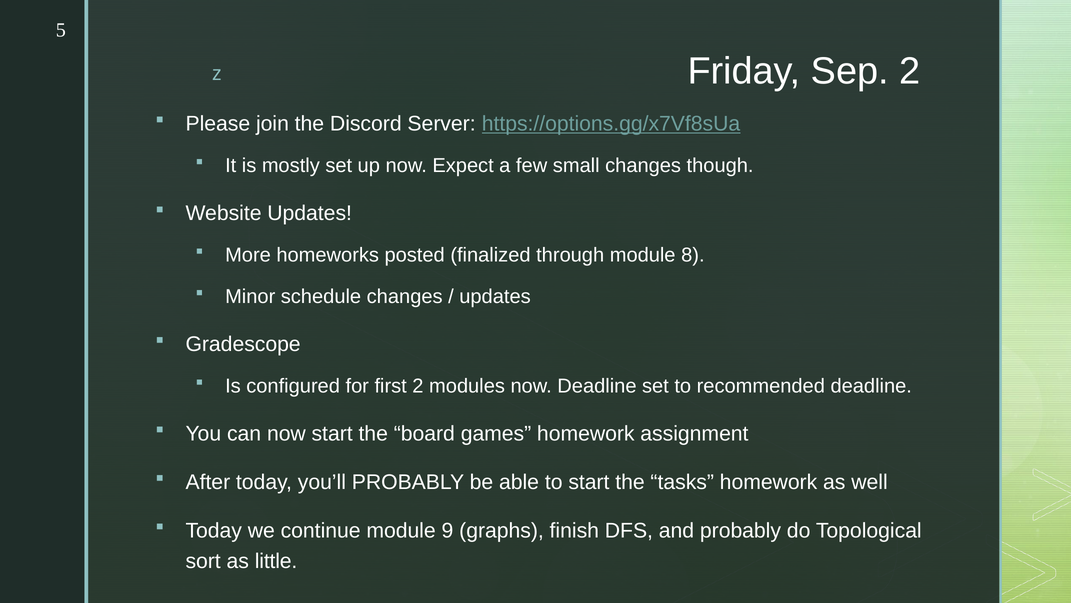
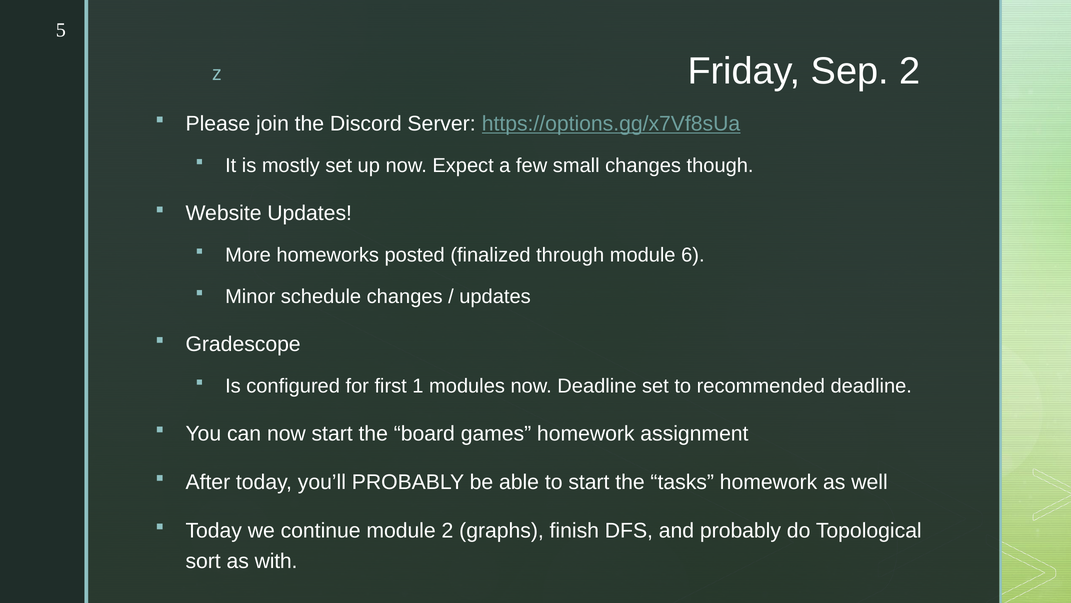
8: 8 -> 6 (693, 255)
first 2: 2 -> 1 (418, 386)
module 9: 9 -> 2 (447, 530)
little: little -> with (276, 561)
